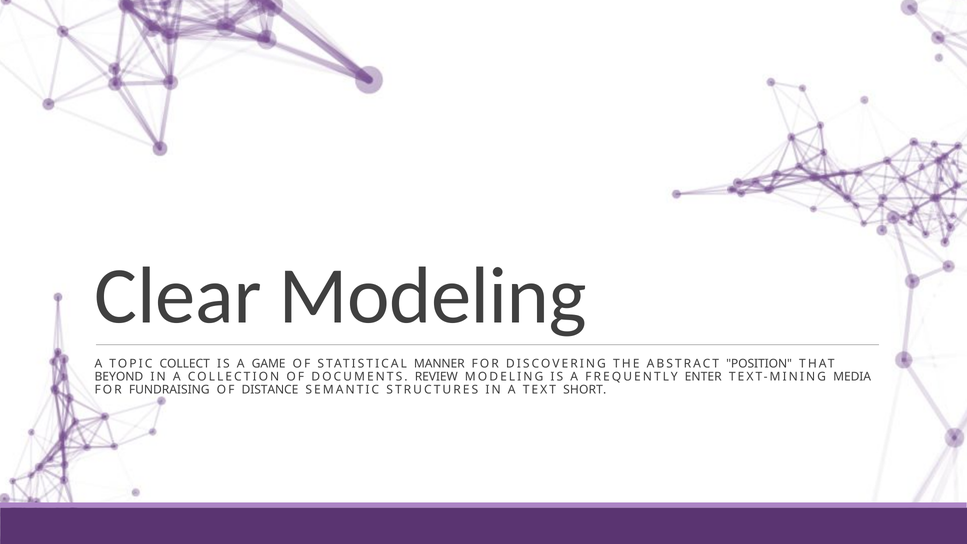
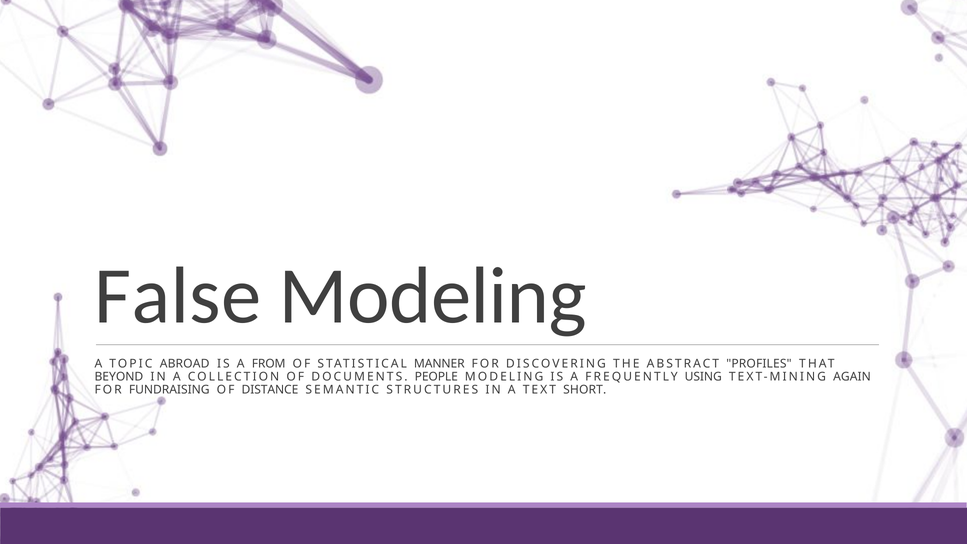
Clear: Clear -> False (178, 296)
COLLECT: COLLECT -> ABROAD (185, 363)
GAME: GAME -> FROM (269, 363)
POSITION: POSITION -> PROFILES (759, 363)
REVIEW: REVIEW -> PEOPLE (436, 377)
ENTER: ENTER -> USING (703, 377)
MEDIA: MEDIA -> AGAIN (852, 377)
